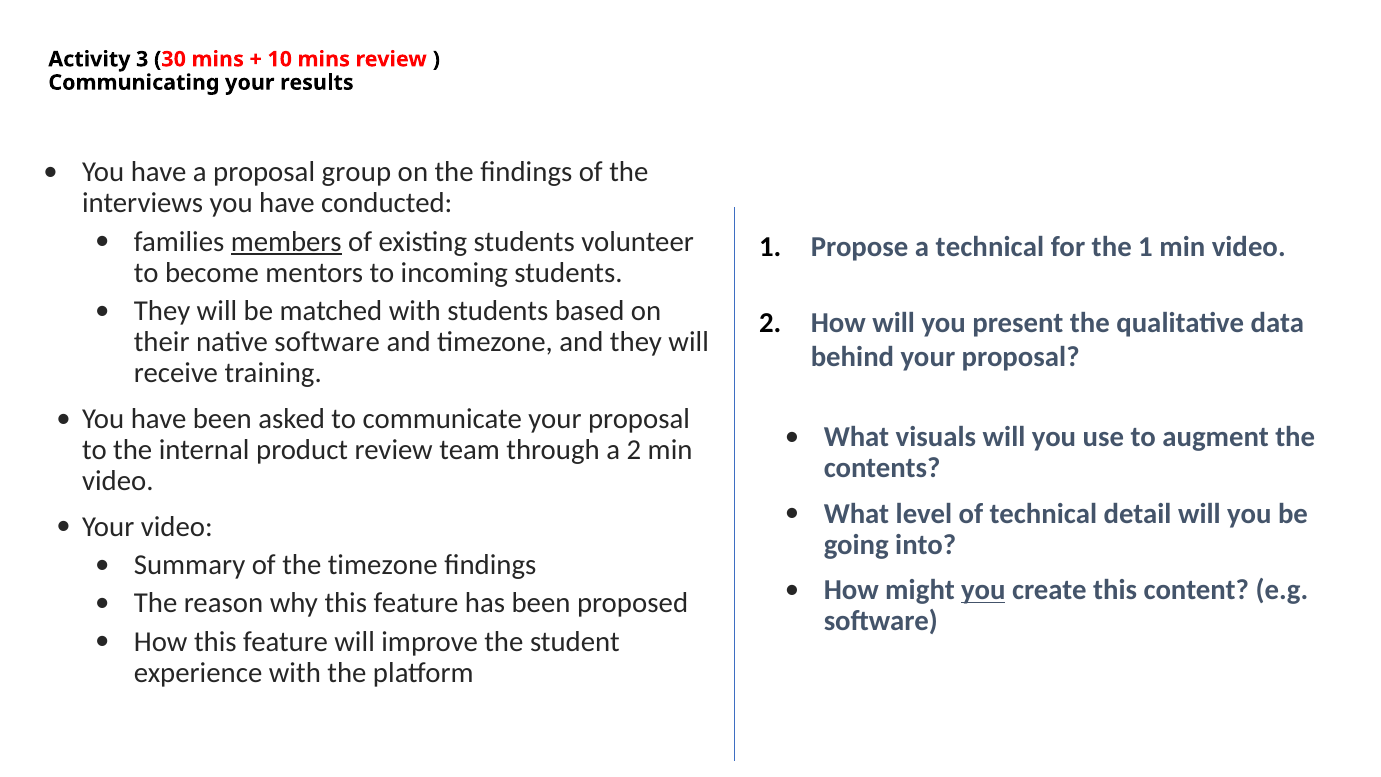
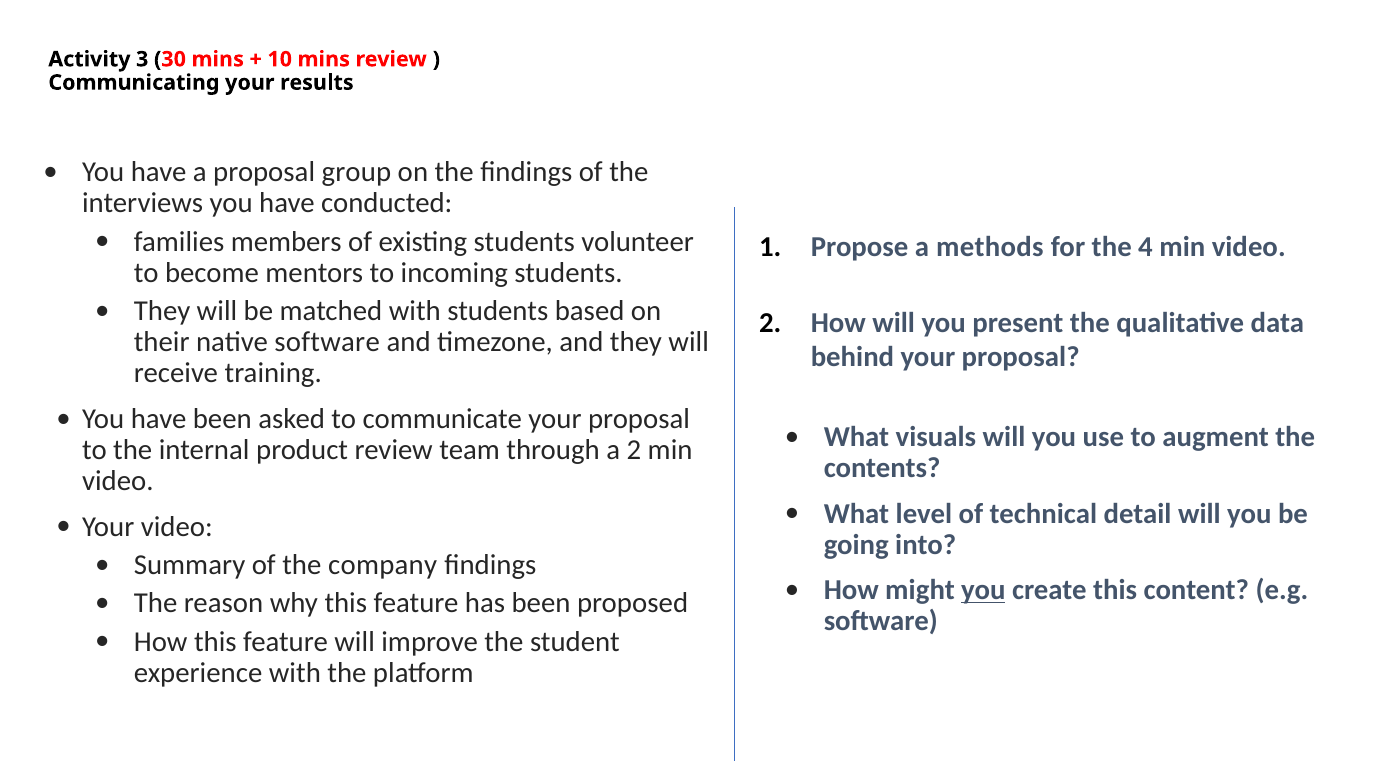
members underline: present -> none (286, 242)
a technical: technical -> methods (990, 247)
the 1: 1 -> 4 (1145, 247)
the timezone: timezone -> company (383, 565)
